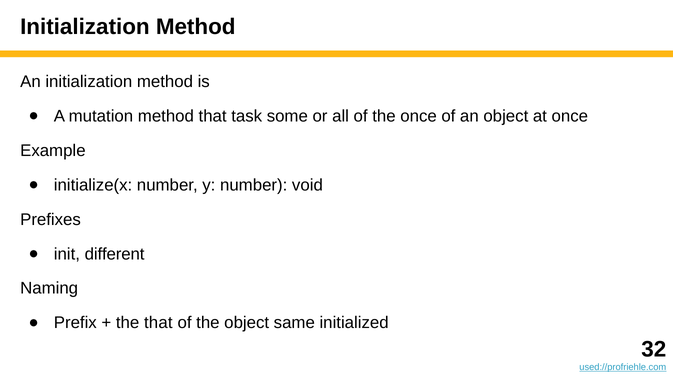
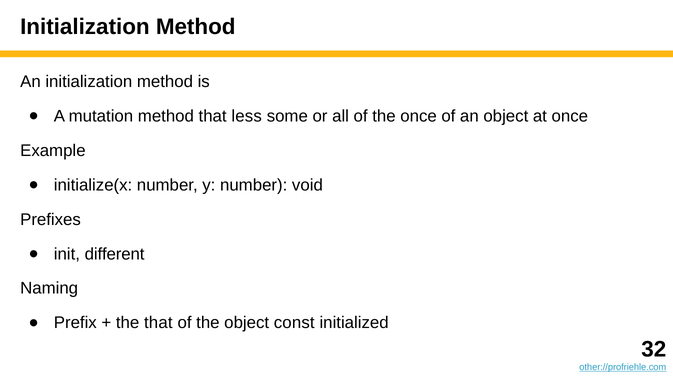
task: task -> less (247, 116)
same: same -> const (294, 323)
used://profriehle.com: used://profriehle.com -> other://profriehle.com (623, 367)
